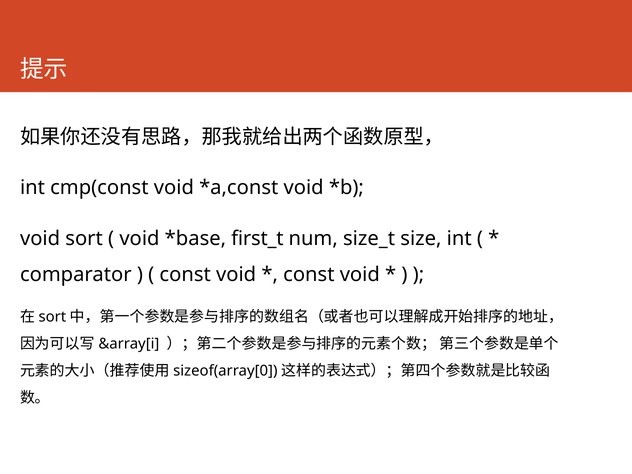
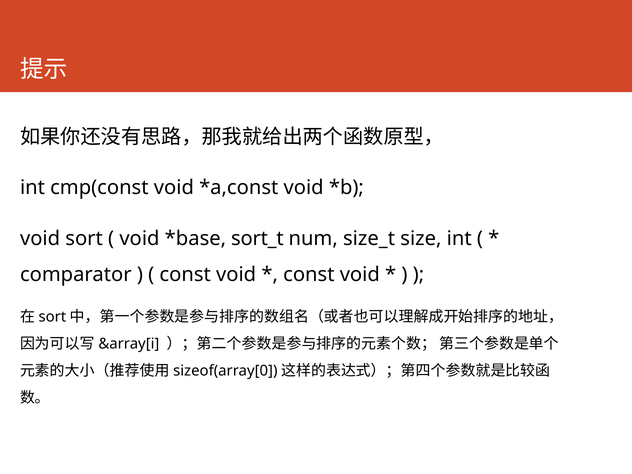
first_t: first_t -> sort_t (257, 238)
